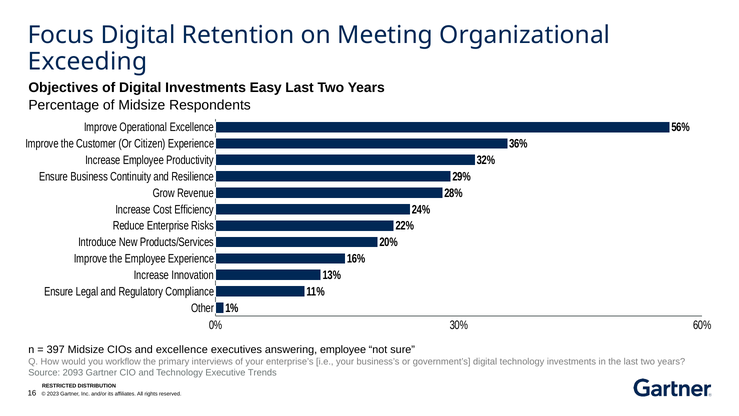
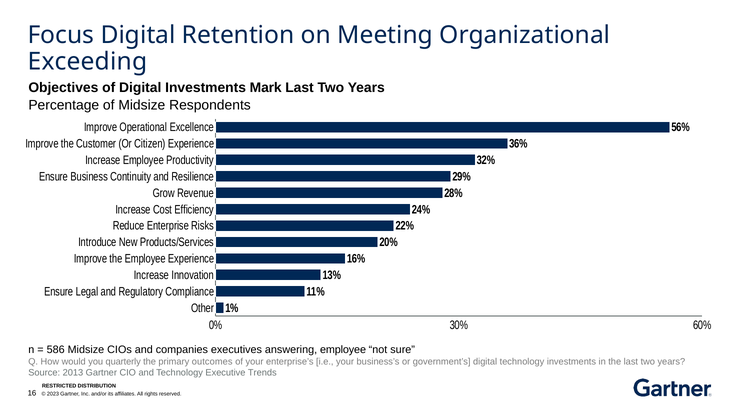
Easy: Easy -> Mark (266, 88)
397: 397 -> 586 (56, 349)
and excellence: excellence -> companies (182, 349)
workflow: workflow -> quarterly (123, 361)
interviews: interviews -> outcomes (212, 361)
2093: 2093 -> 2013 (73, 372)
